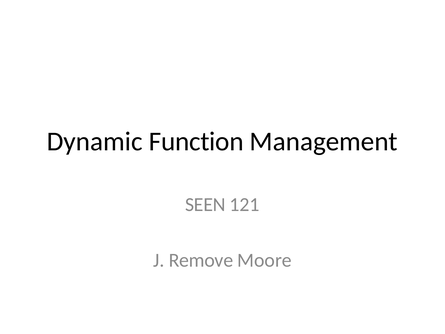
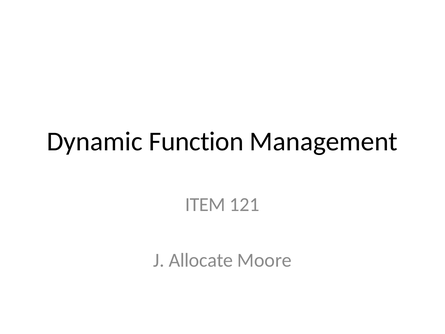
SEEN: SEEN -> ITEM (205, 205)
Remove: Remove -> Allocate (201, 260)
